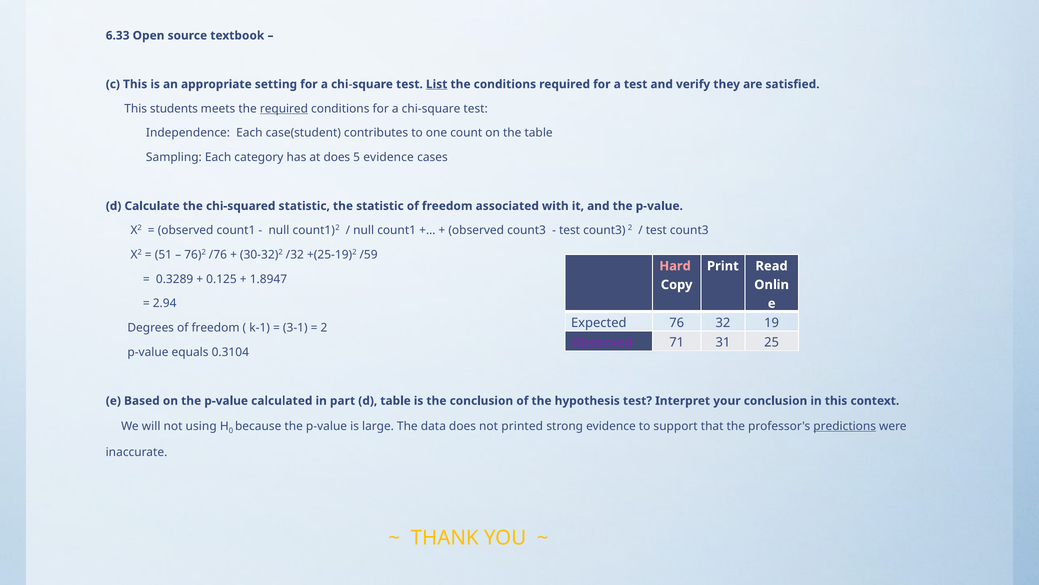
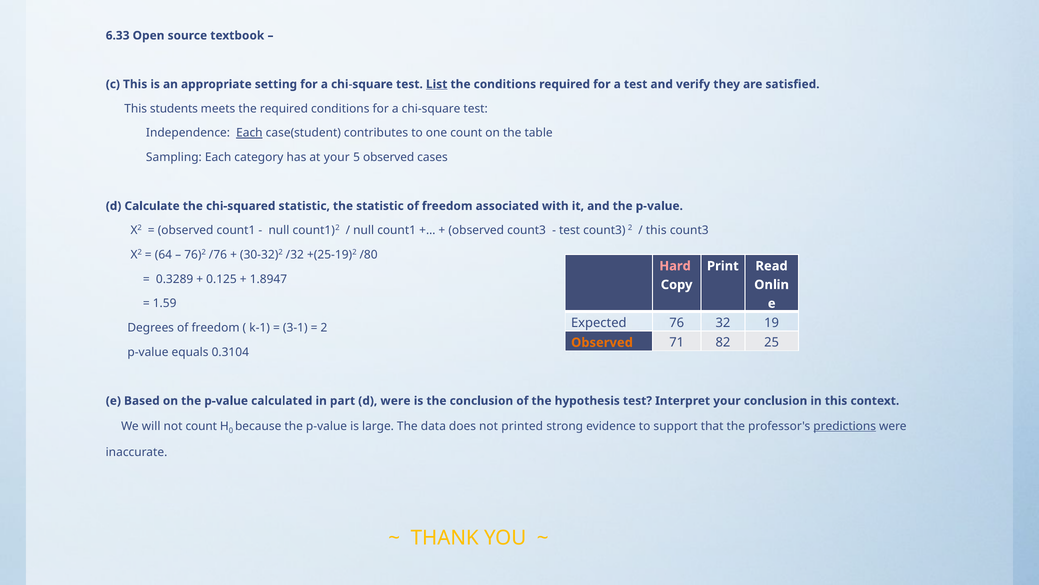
required underline: present -> none (284, 109)
Each underline: none -> present (249, 133)
at does: does -> your (337, 157)
5 evidence: evidence -> observed (389, 157)
test: test -> this (656, 230)
51: 51 -> 64 (163, 254)
/59: /59 -> /80 (369, 254)
2.94: 2.94 -> 1.59 (165, 303)
Observed colour: purple -> orange (602, 342)
31: 31 -> 82 (723, 342)
d table: table -> were (395, 400)
not using: using -> count (201, 426)
